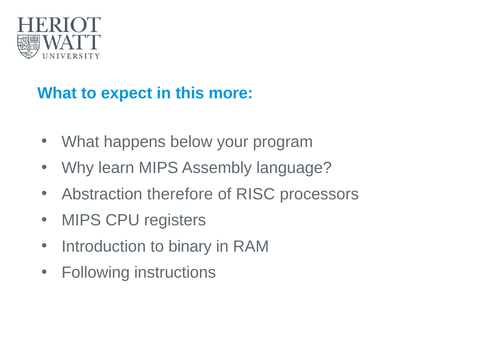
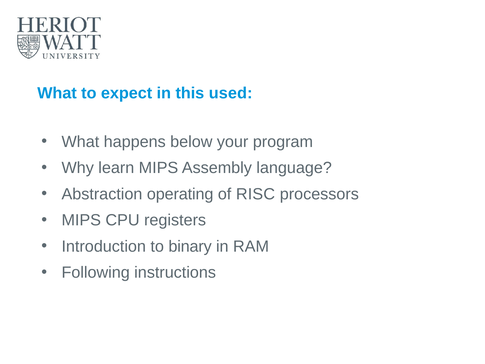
more: more -> used (231, 93)
therefore: therefore -> operating (180, 194)
